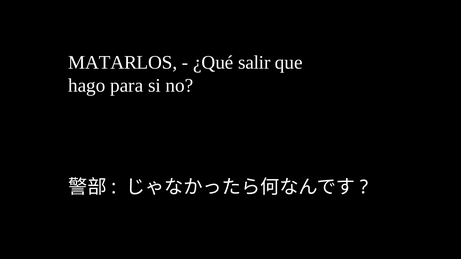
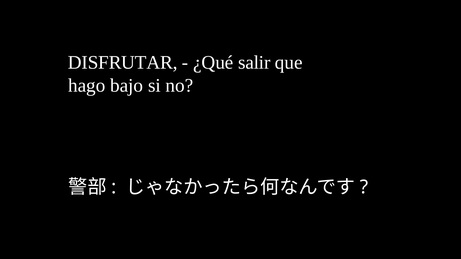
MATARLOS: MATARLOS -> DISFRUTAR (123, 63)
para: para -> bajo (127, 86)
